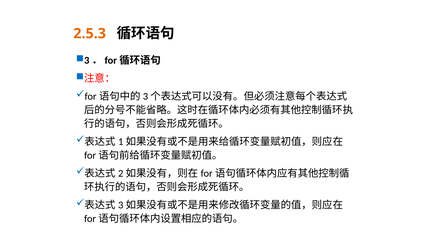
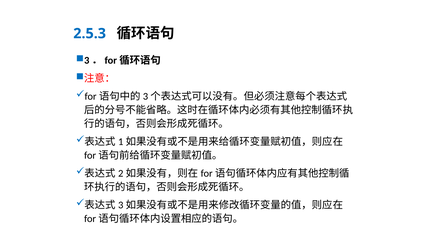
2.5.3 colour: orange -> blue (90, 34)
